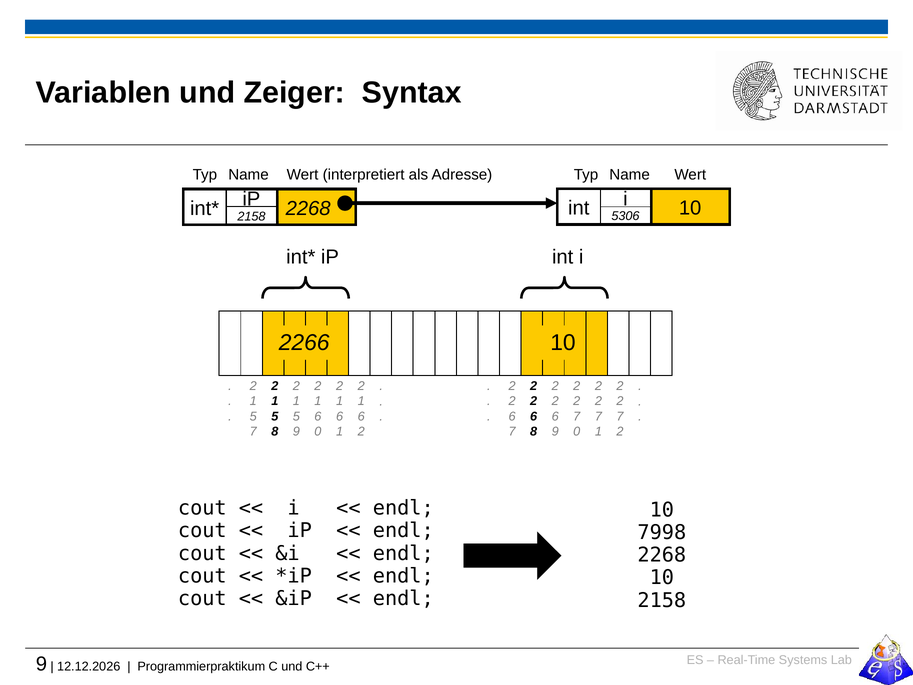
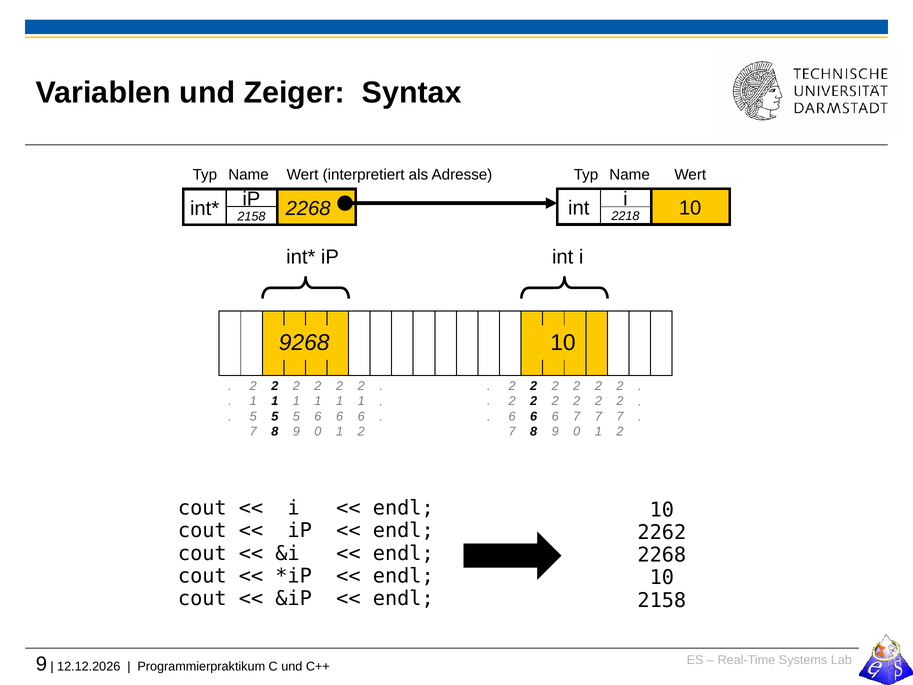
5306: 5306 -> 2218 (625, 216)
2266: 2266 -> 9268 (304, 343)
7998: 7998 -> 2262 (662, 532)
